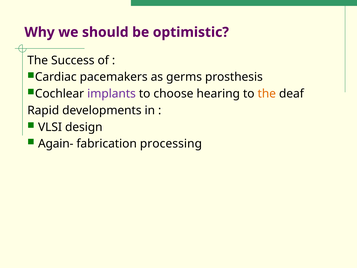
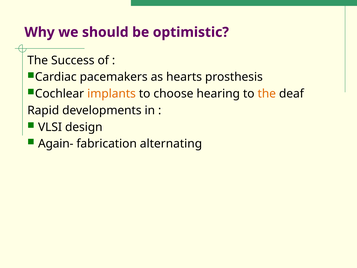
germs: germs -> hearts (184, 77)
implants colour: purple -> orange (112, 94)
processing: processing -> alternating (171, 144)
